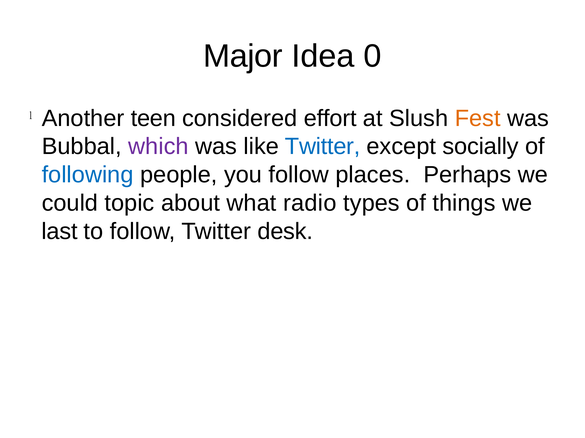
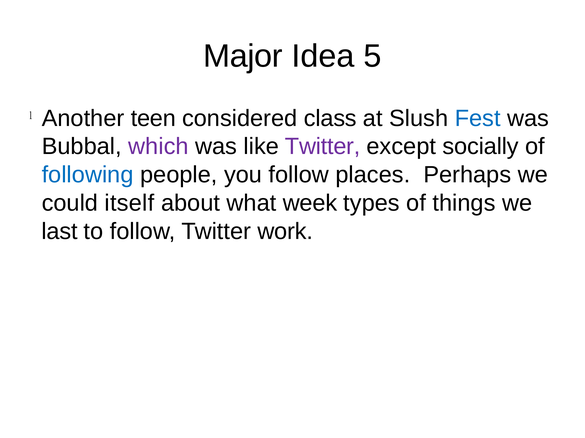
0: 0 -> 5 (372, 56)
effort: effort -> class (330, 118)
Fest colour: orange -> blue (478, 118)
Twitter colour: blue -> purple (323, 147)
topic: topic -> itself (129, 203)
radio: radio -> week (310, 203)
desk: desk -> work (285, 232)
